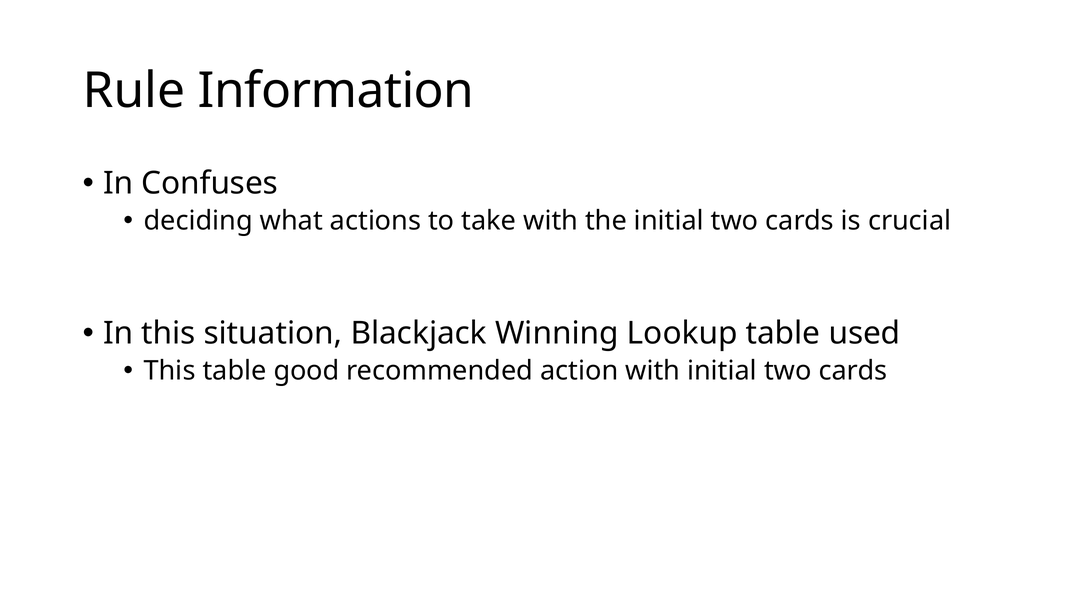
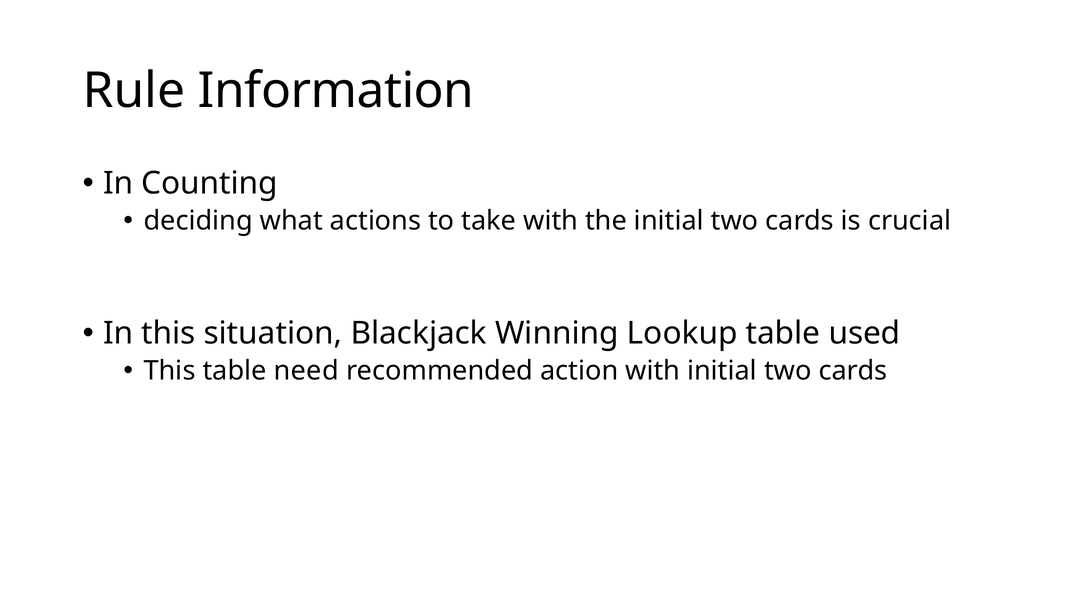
Confuses: Confuses -> Counting (210, 183)
good: good -> need (306, 371)
